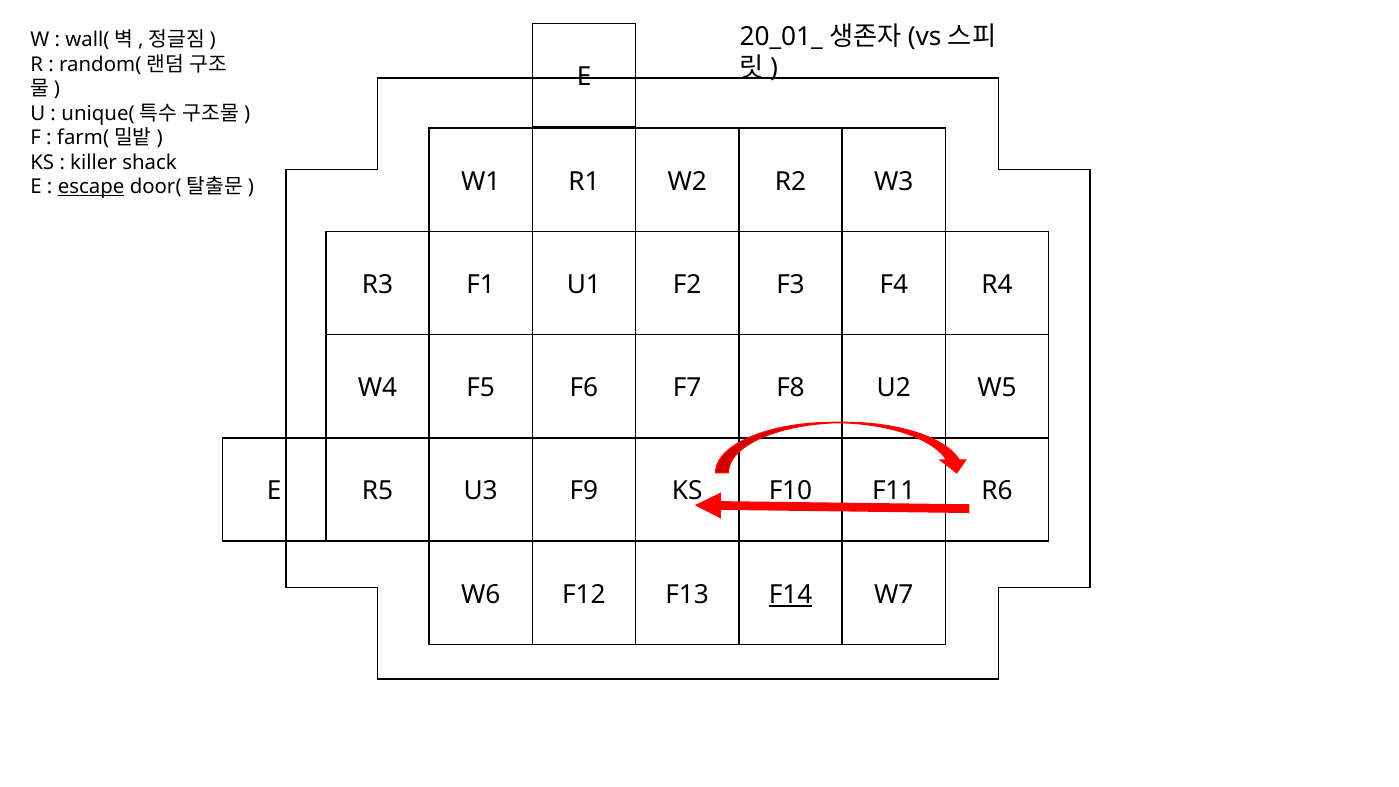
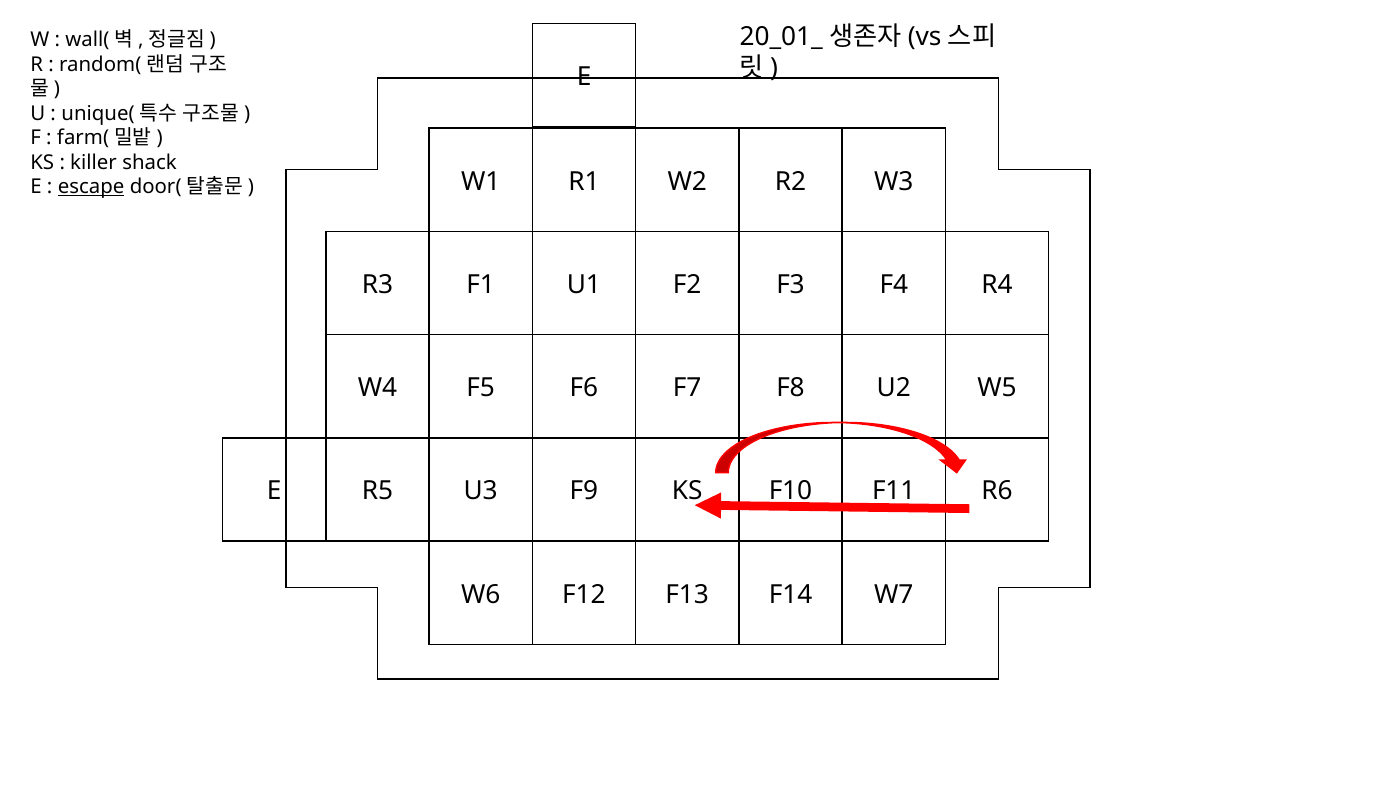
F14 underline: present -> none (791, 595)
